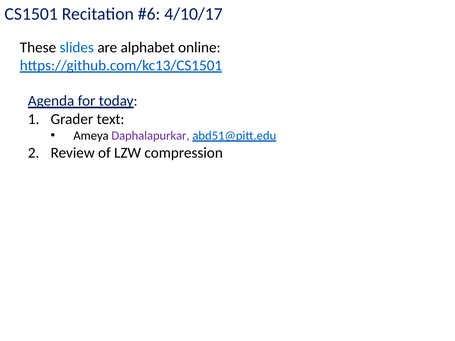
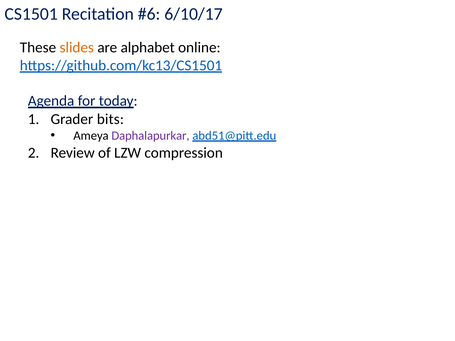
4/10/17: 4/10/17 -> 6/10/17 (193, 14)
slides colour: blue -> orange (77, 47)
text: text -> bits (110, 119)
